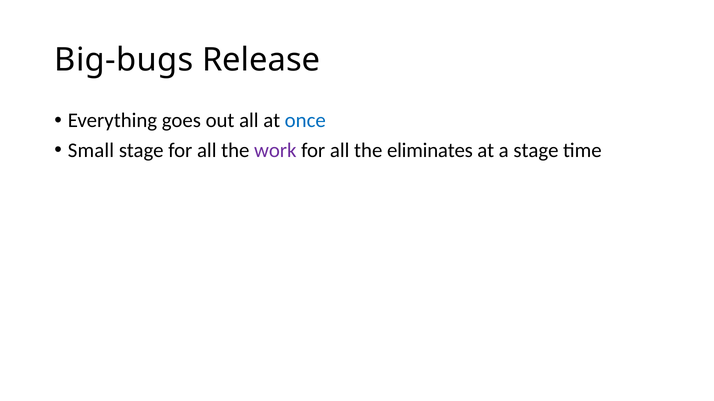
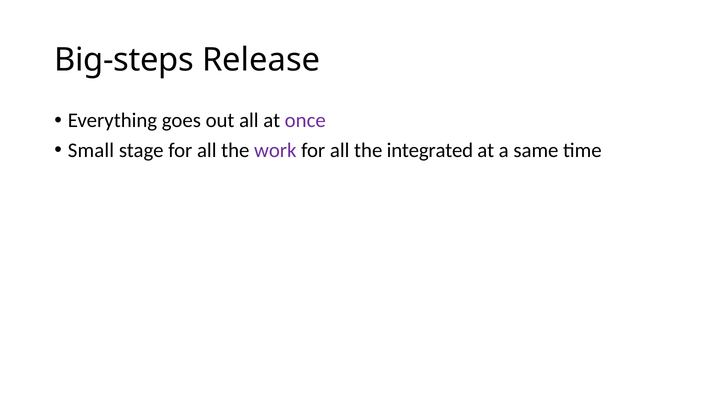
Big-bugs: Big-bugs -> Big-steps (124, 60)
once colour: blue -> purple (305, 121)
eliminates: eliminates -> integrated (430, 151)
a stage: stage -> same (536, 151)
